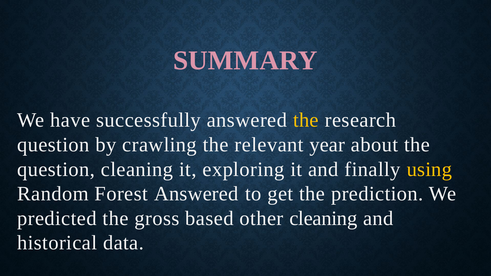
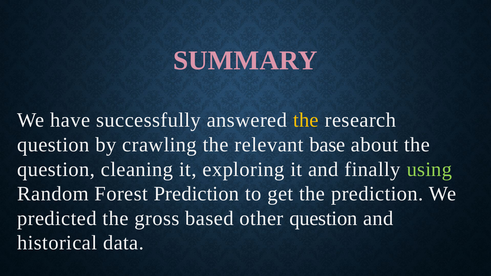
year: year -> base (327, 145)
using colour: yellow -> light green (429, 169)
Forest Answered: Answered -> Prediction (196, 194)
other cleaning: cleaning -> question (323, 218)
